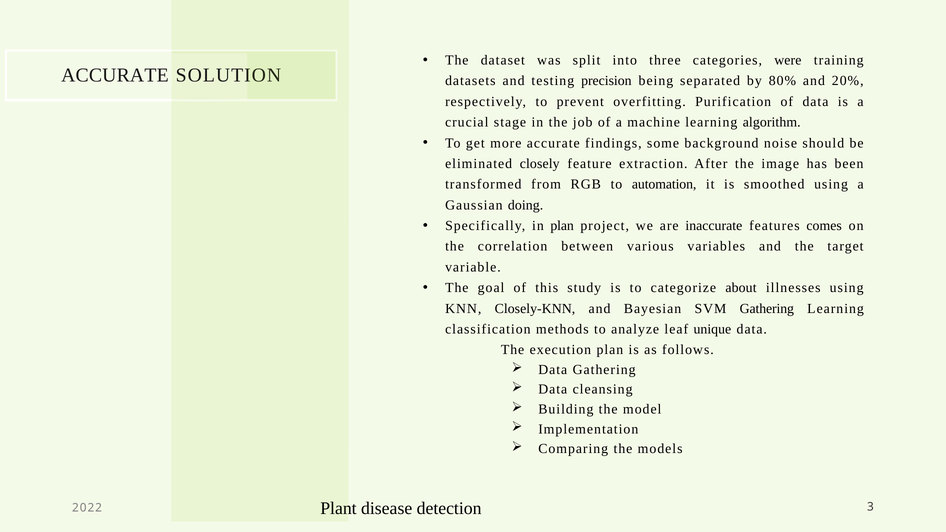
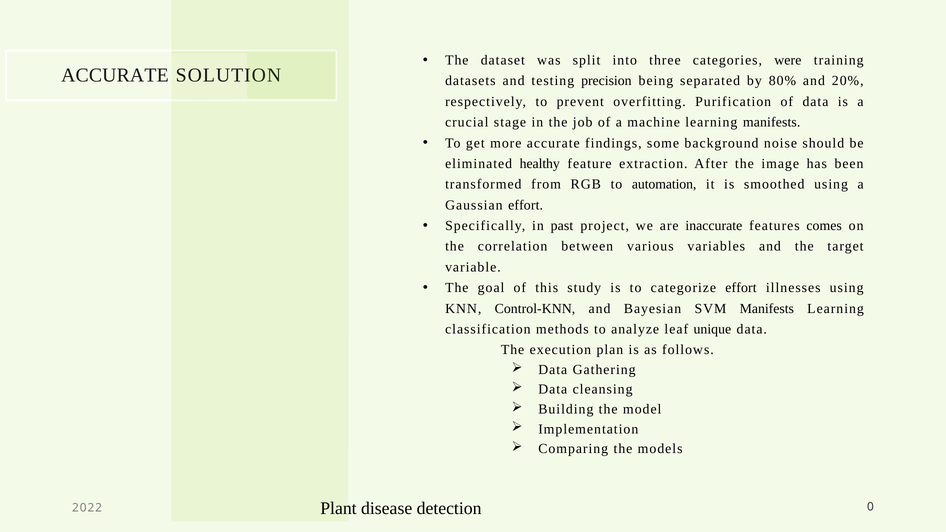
learning algorithm: algorithm -> manifests (772, 122)
closely: closely -> healthy (540, 164)
Gaussian doing: doing -> effort (526, 205)
in plan: plan -> past (562, 226)
categorize about: about -> effort (741, 288)
Closely-KNN: Closely-KNN -> Control-KNN (535, 309)
SVM Gathering: Gathering -> Manifests (767, 309)
3: 3 -> 0 (870, 507)
